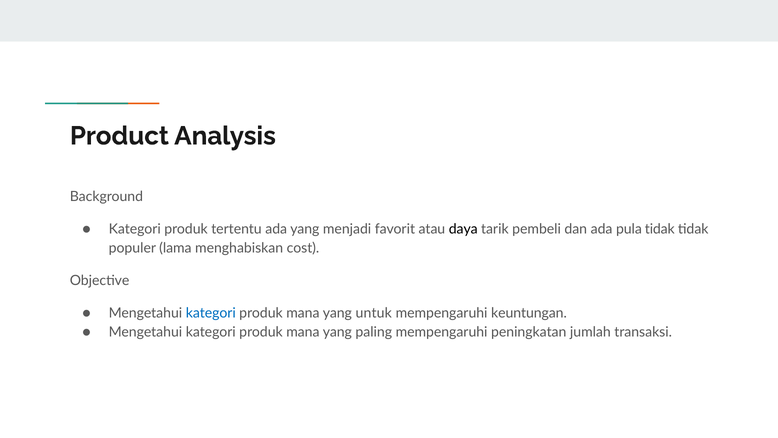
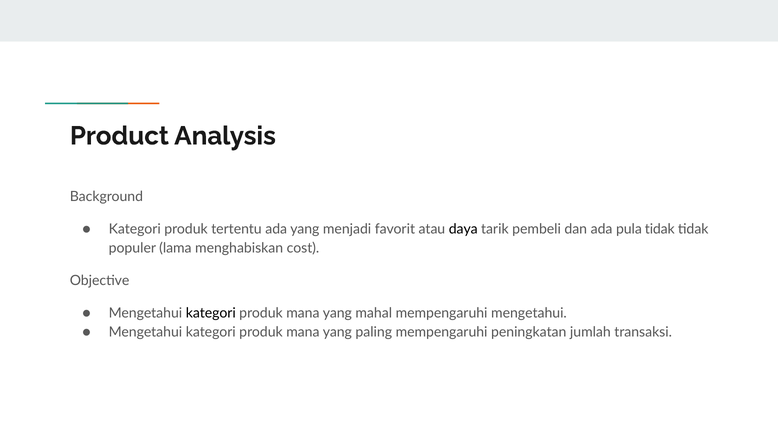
kategori colour: blue -> black (211, 313)
untuk: untuk -> mahal (374, 313)
mempengaruhi keuntungan: keuntungan -> mengetahui (529, 313)
